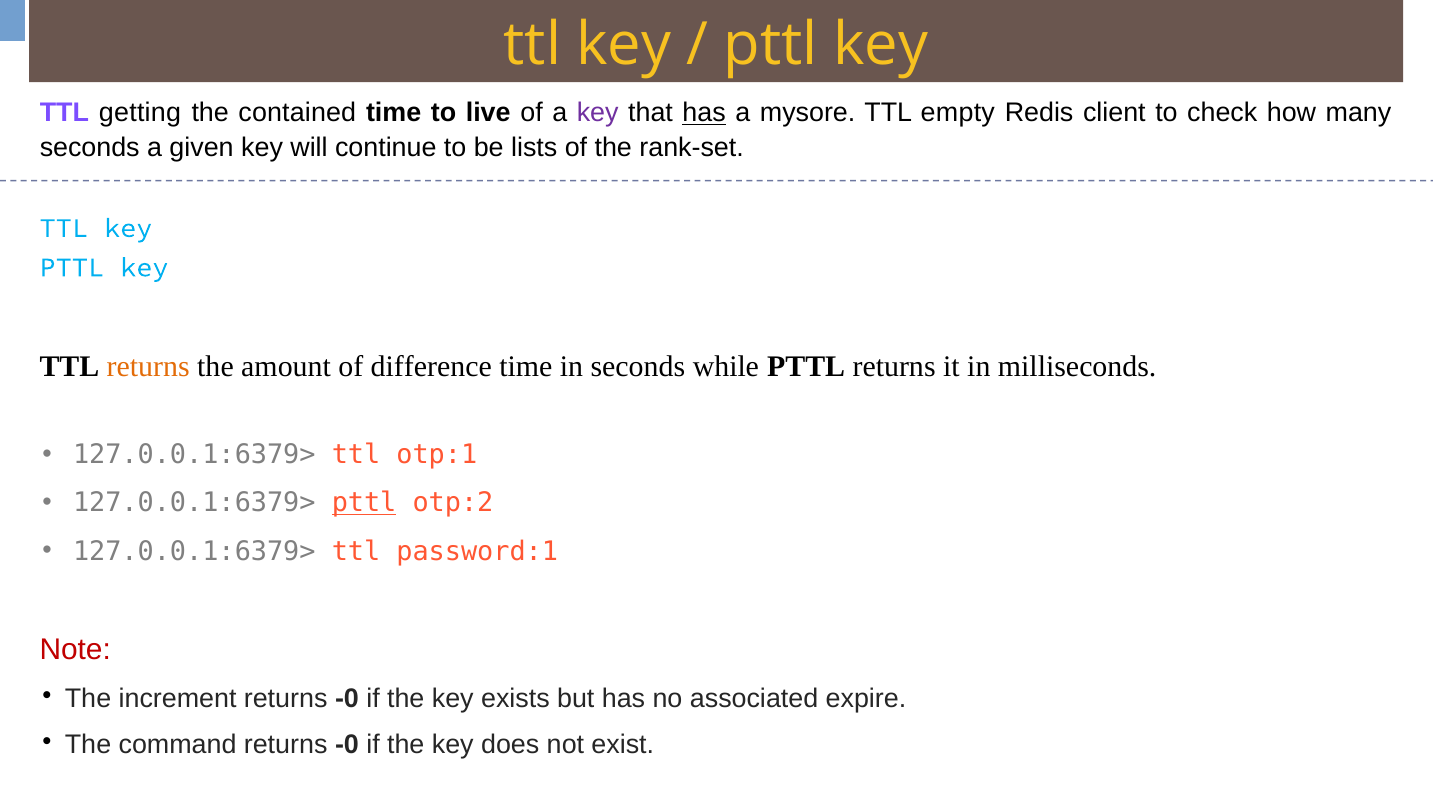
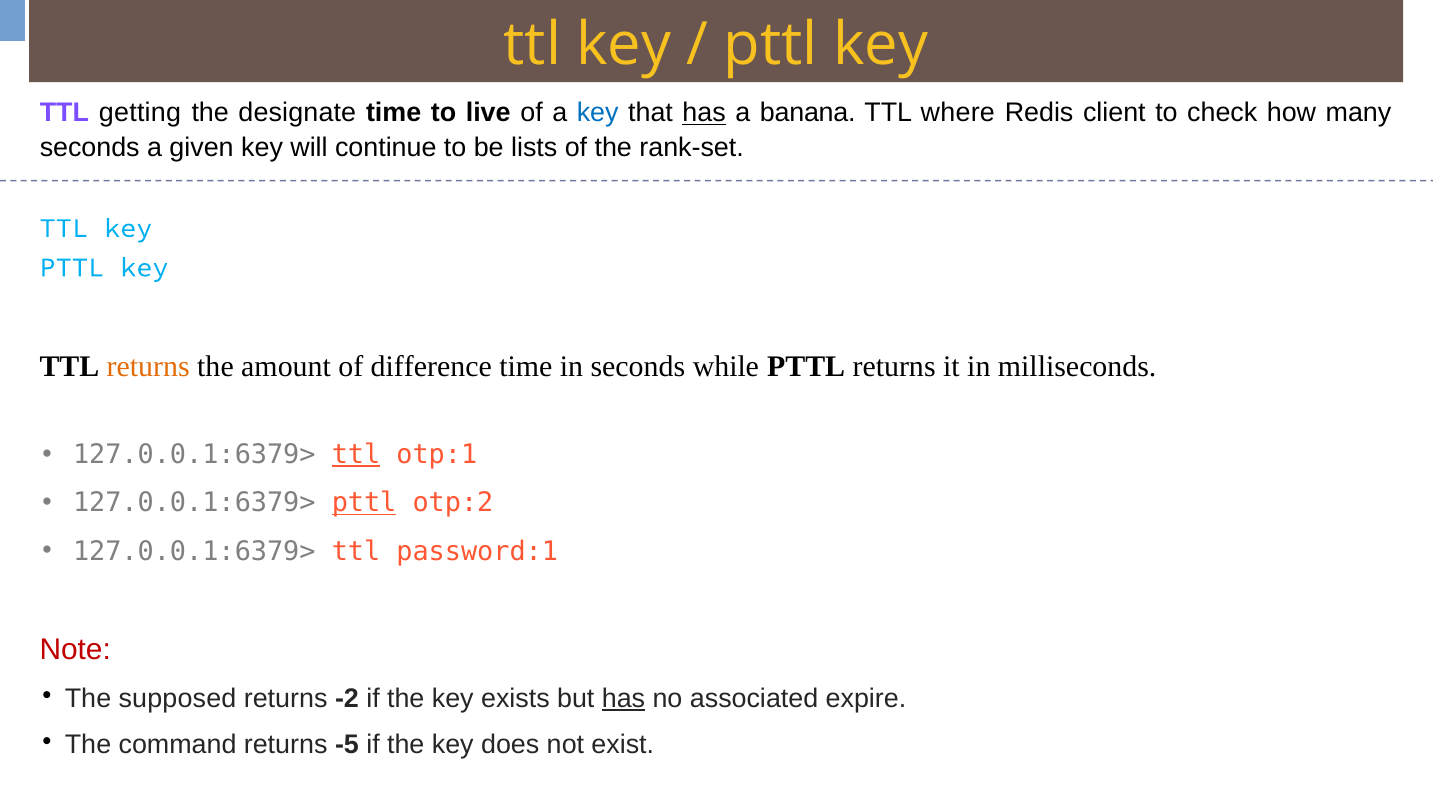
contained: contained -> designate (297, 113)
key colour: purple -> blue (598, 113)
mysore: mysore -> banana (808, 113)
empty: empty -> where (958, 113)
ttl underline: none -> present (356, 455)
increment: increment -> supposed (177, 698)
-0: -0 -> -2 (347, 698)
has underline: none -> present (623, 698)
command returns -0: -0 -> -5 (347, 745)
